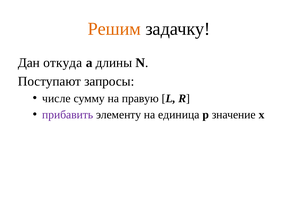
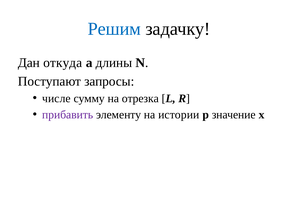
Решим colour: orange -> blue (114, 29)
правую: правую -> отрезка (140, 98)
единица: единица -> истории (179, 114)
